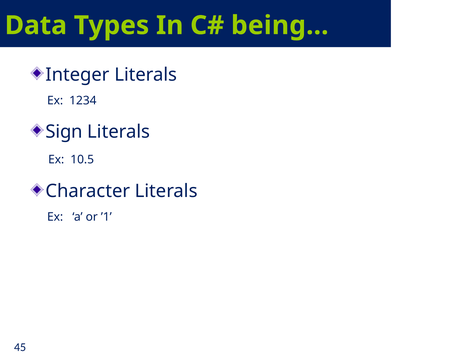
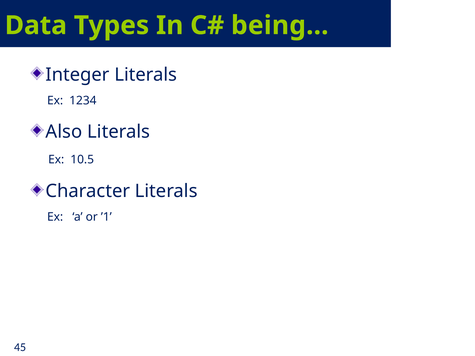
Sign: Sign -> Also (64, 132)
